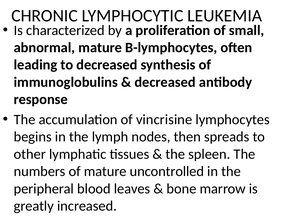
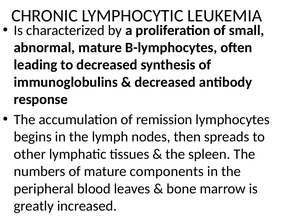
vincrisine: vincrisine -> remission (164, 120)
uncontrolled: uncontrolled -> components (167, 171)
